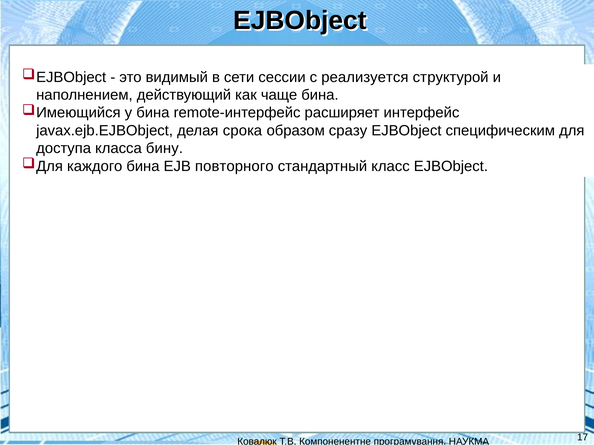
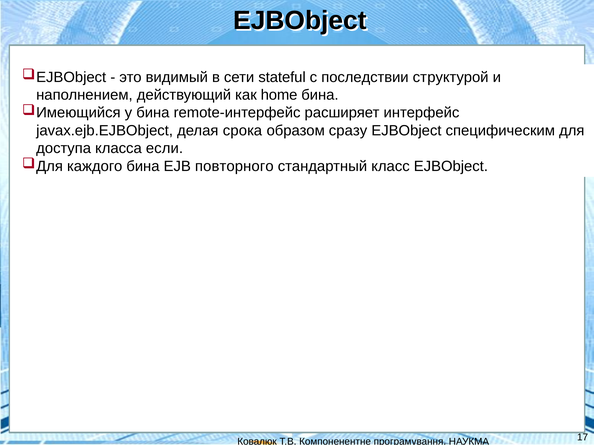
сессии: сессии -> stateful (282, 77)
реализуется: реализуется -> последствии (365, 77)
чаще: чаще -> home (279, 95)
бину: бину -> если (164, 149)
